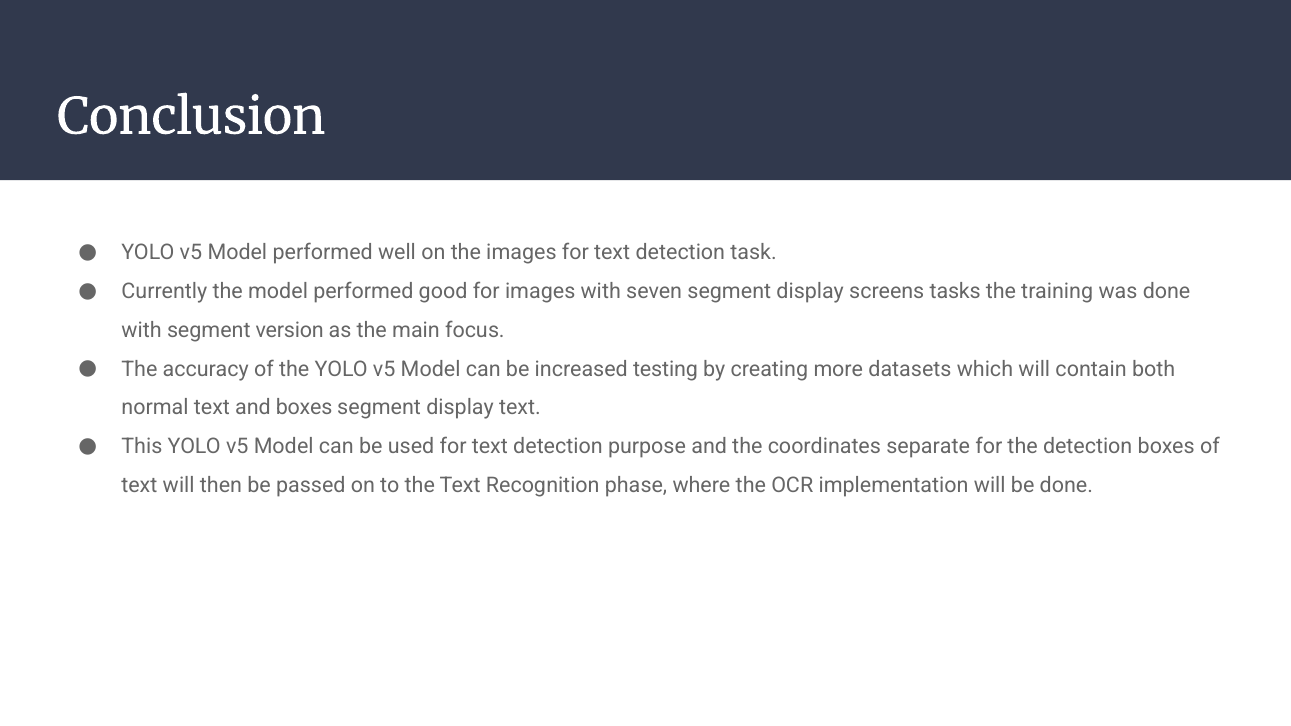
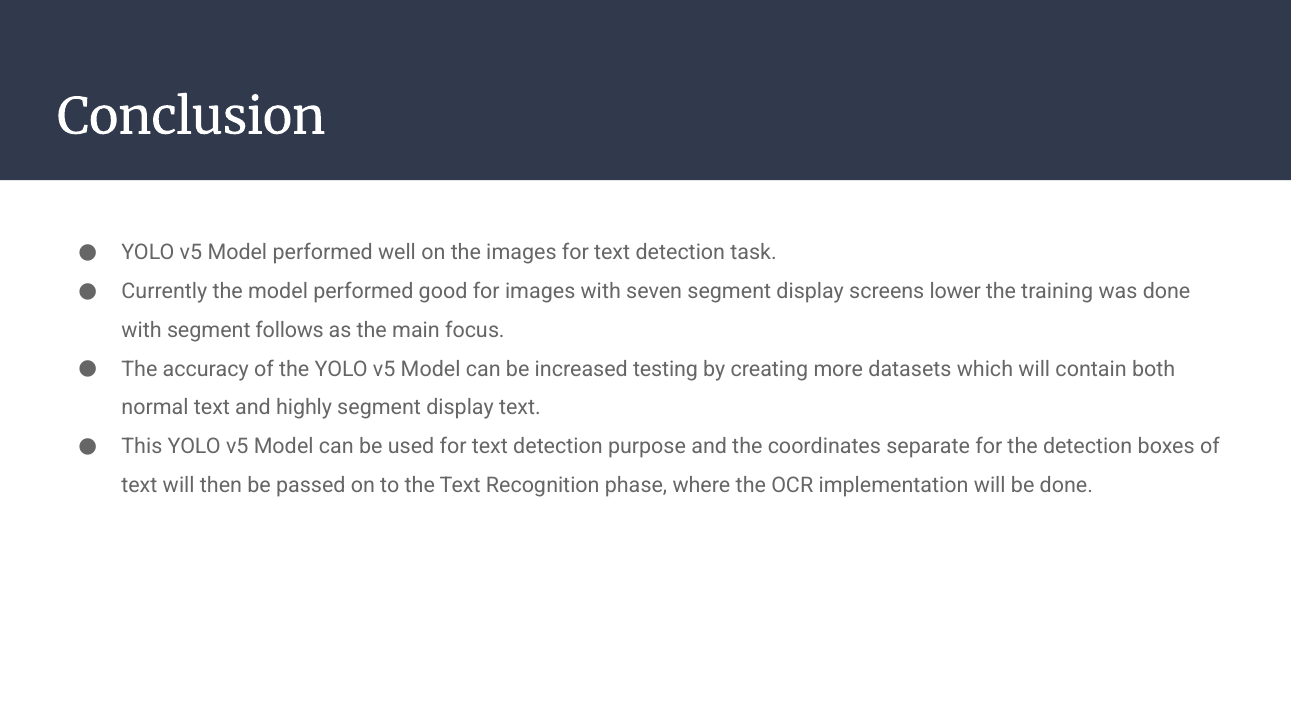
tasks: tasks -> lower (955, 292)
version: version -> follows (290, 330)
and boxes: boxes -> highly (304, 408)
